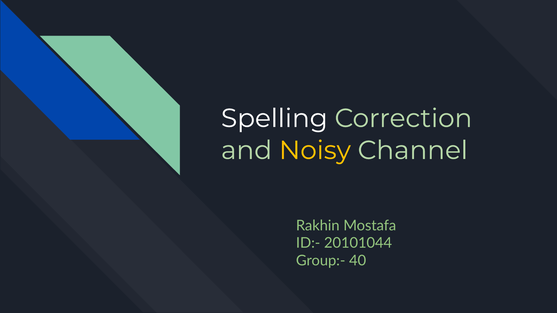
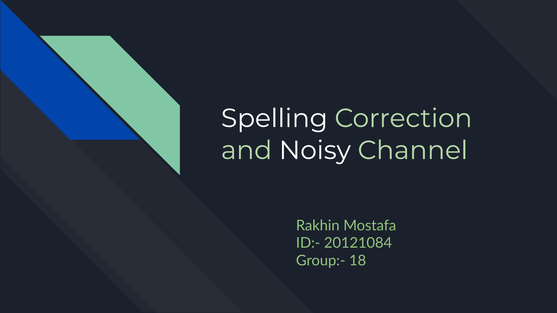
Noisy colour: yellow -> white (315, 151)
20101044: 20101044 -> 20121084 (358, 243)
40: 40 -> 18 (358, 261)
